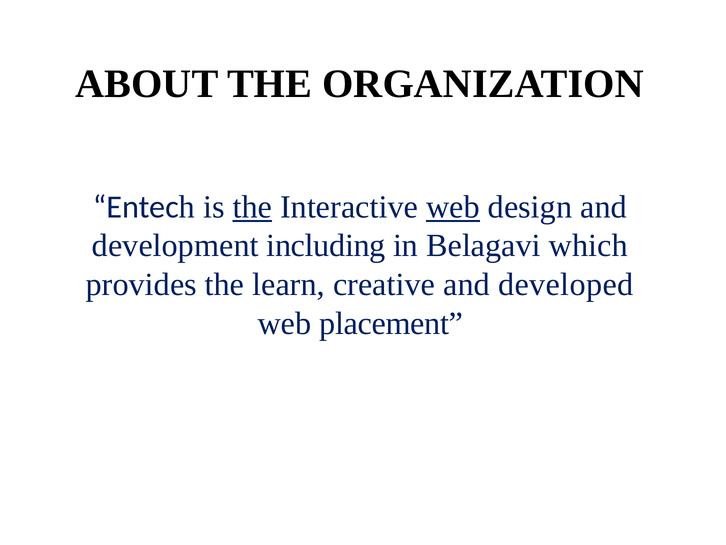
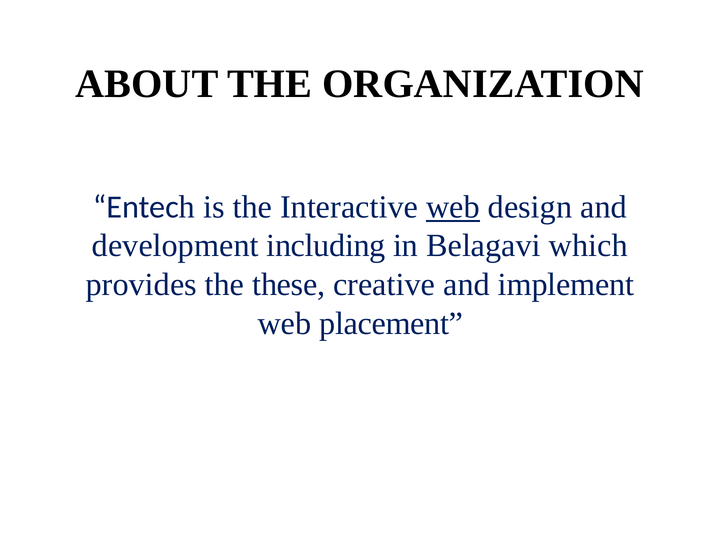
the underline: present -> none (252, 207)
learn: learn -> these (289, 284)
developed: developed -> implement (566, 284)
